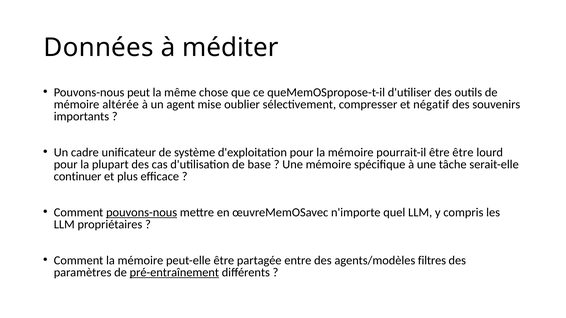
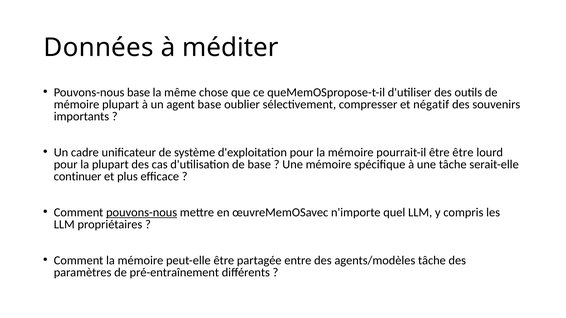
Pouvons-nous peut: peut -> base (139, 92)
mémoire altérée: altérée -> plupart (121, 104)
agent mise: mise -> base (209, 104)
agents/modèles filtres: filtres -> tâche (432, 261)
pré-entraînement underline: present -> none (174, 273)
